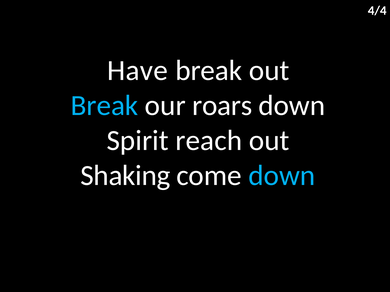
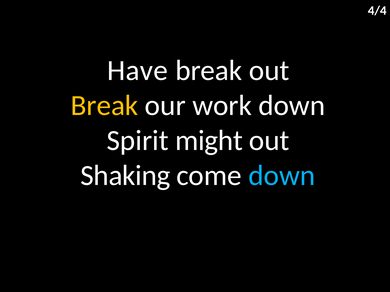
Break colour: light blue -> yellow (104, 106)
roars: roars -> work (222, 106)
reach: reach -> might (209, 141)
